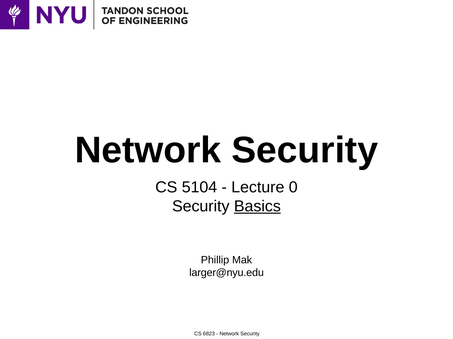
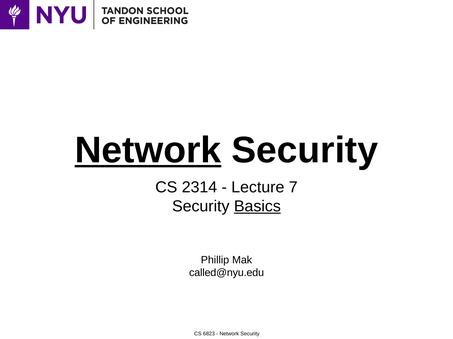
Network underline: none -> present (148, 151)
5104: 5104 -> 2314 (199, 188)
0: 0 -> 7 (293, 188)
larger@nyu.edu: larger@nyu.edu -> called@nyu.edu (227, 273)
